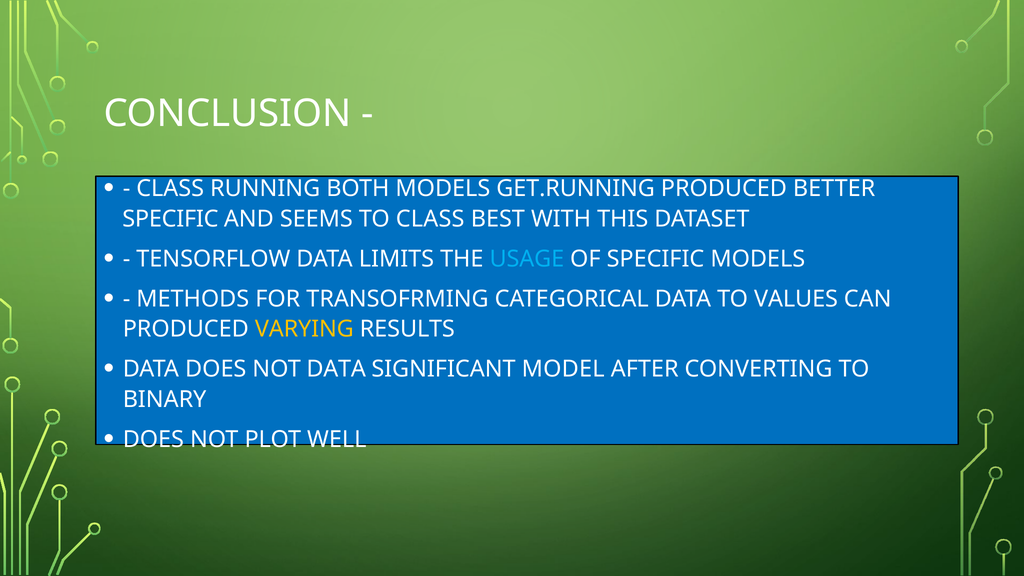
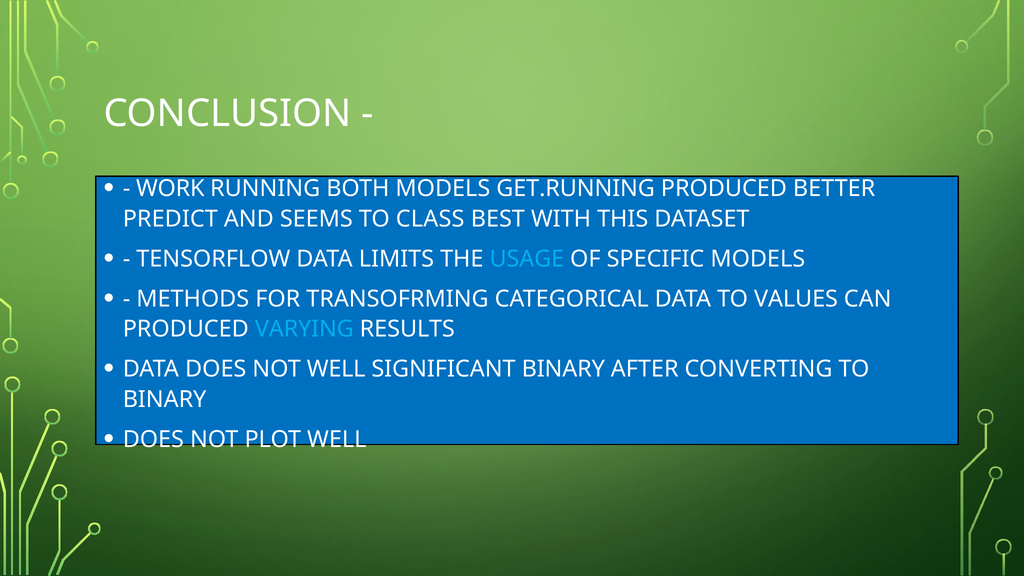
CLASS: CLASS -> WORK (170, 188)
SPECIFIC: SPECIFIC -> PREDICT (170, 219)
VARYING colour: yellow -> light blue (304, 329)
NOT DATA: DATA -> WELL (336, 369)
SIGNIFICANT MODEL: MODEL -> BINARY (563, 369)
